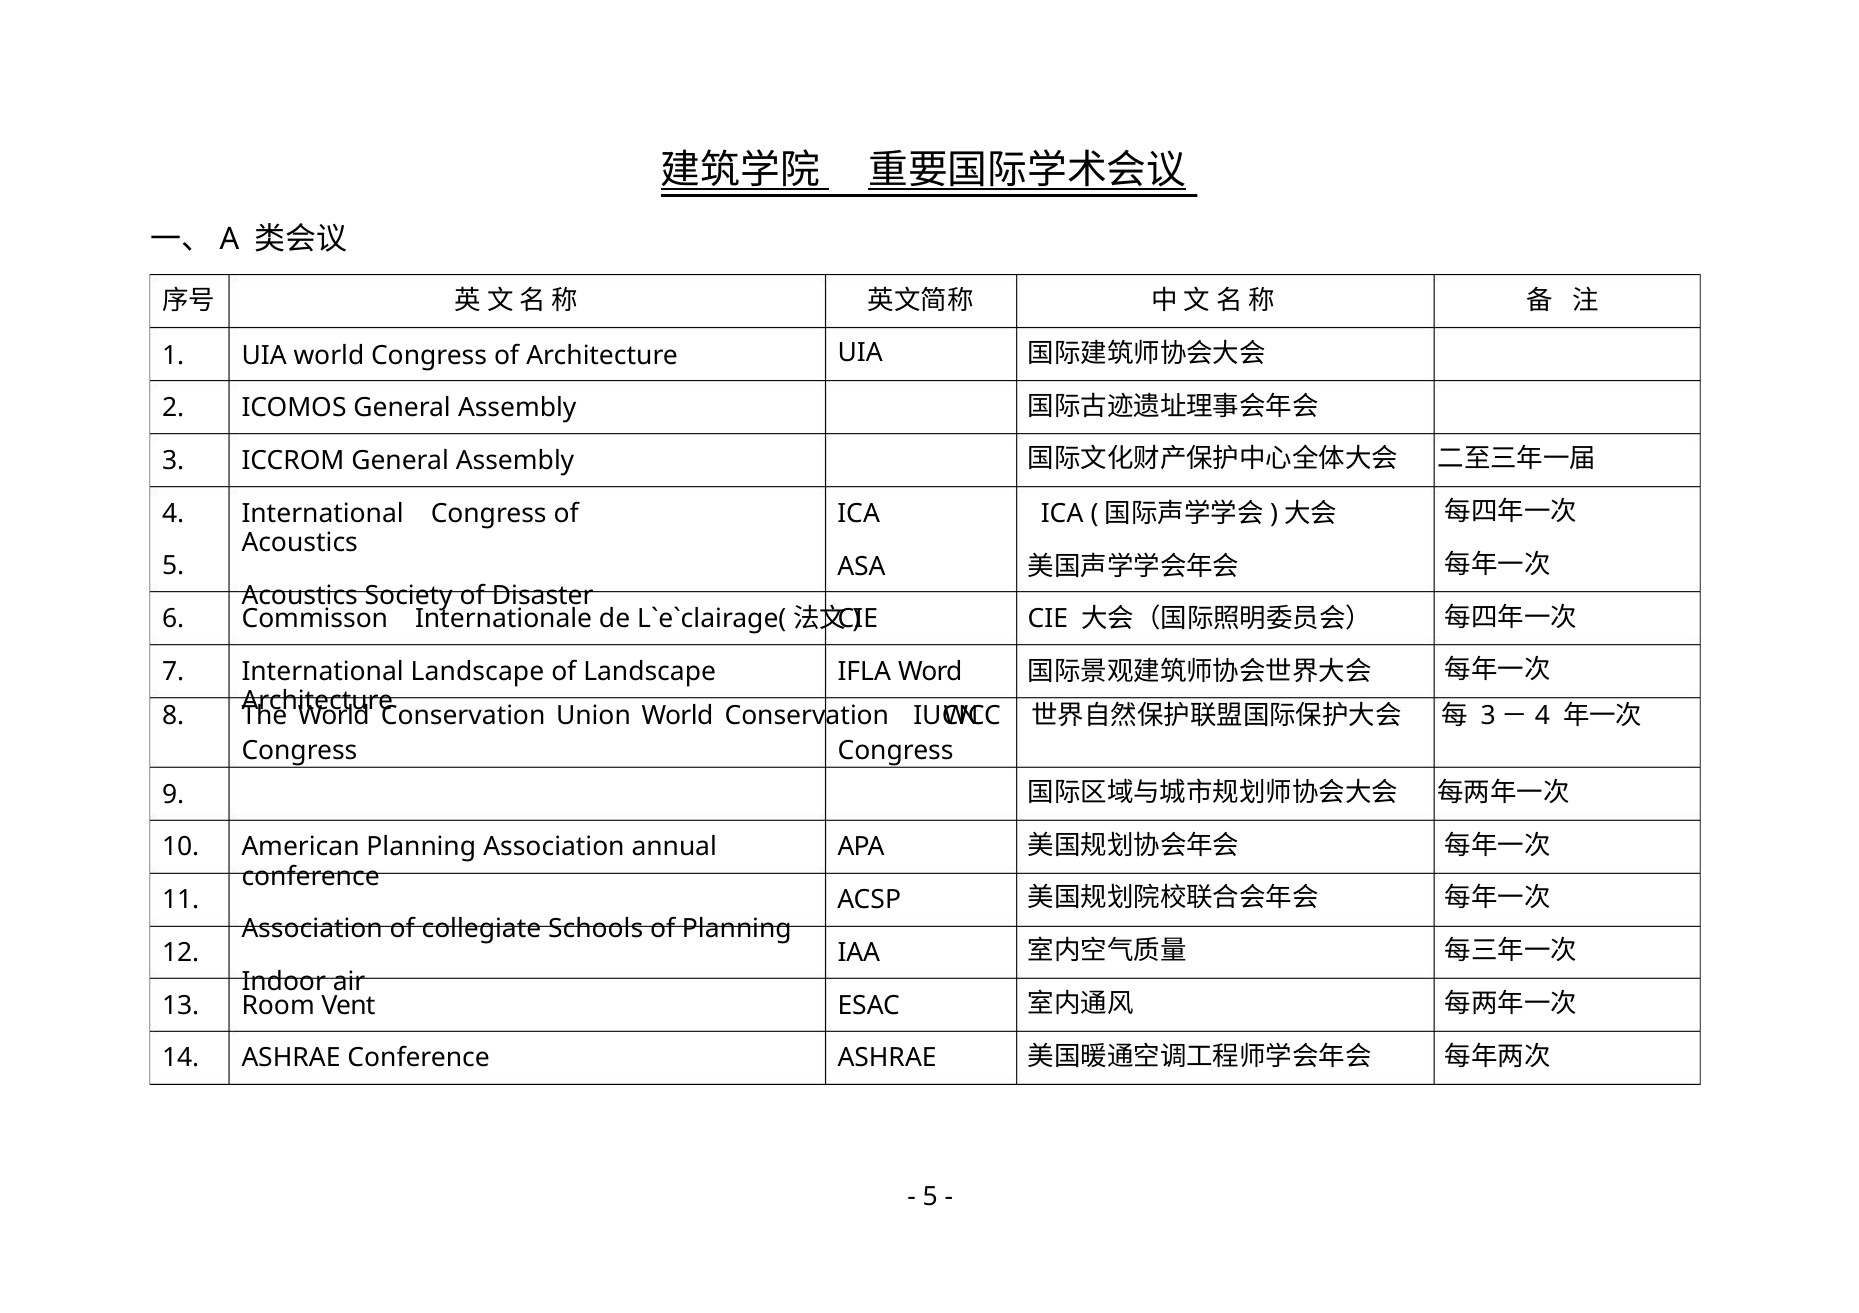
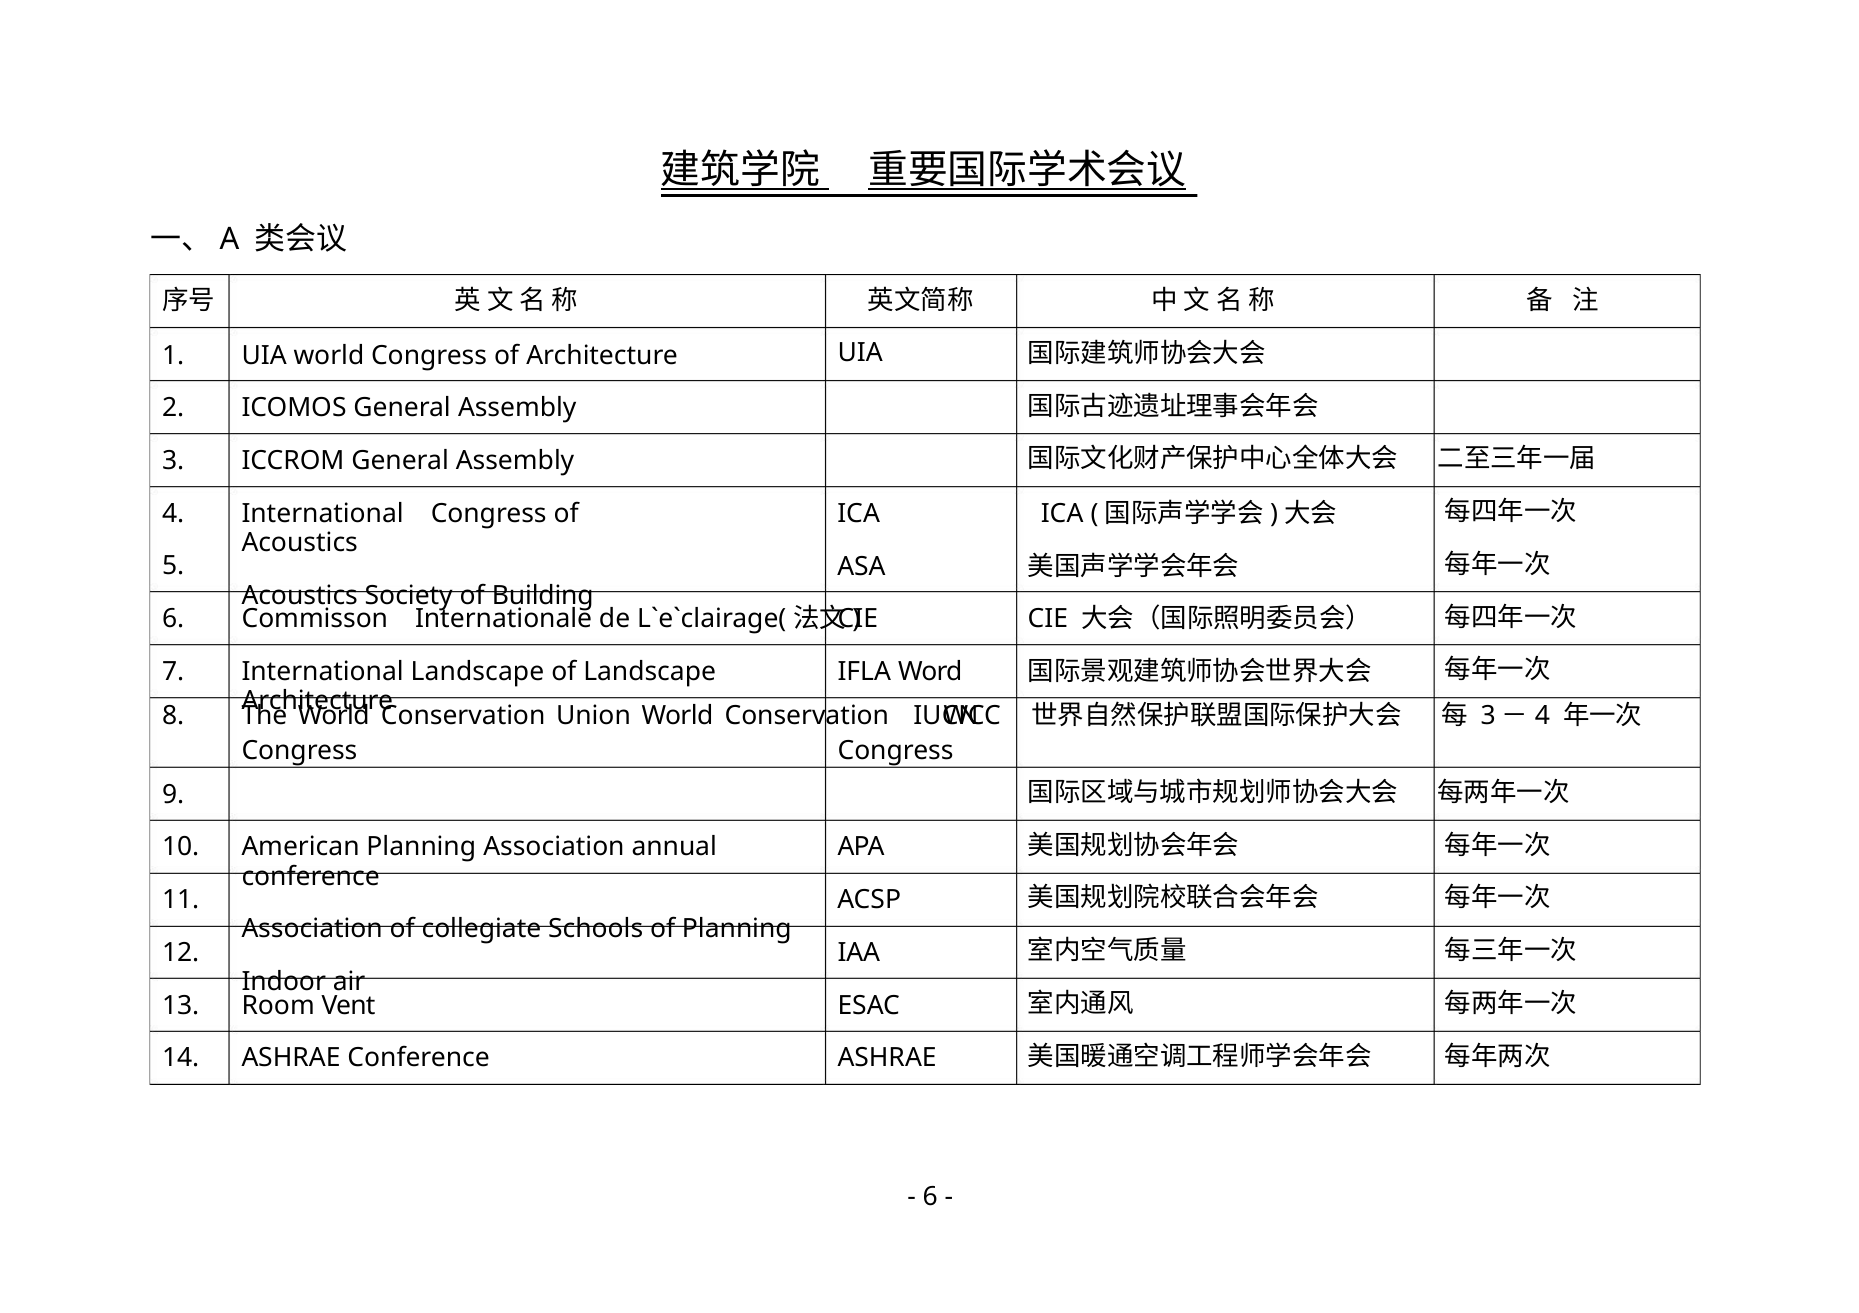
Disaster: Disaster -> Building (543, 596)
5: 5 -> 6 (930, 1197)
